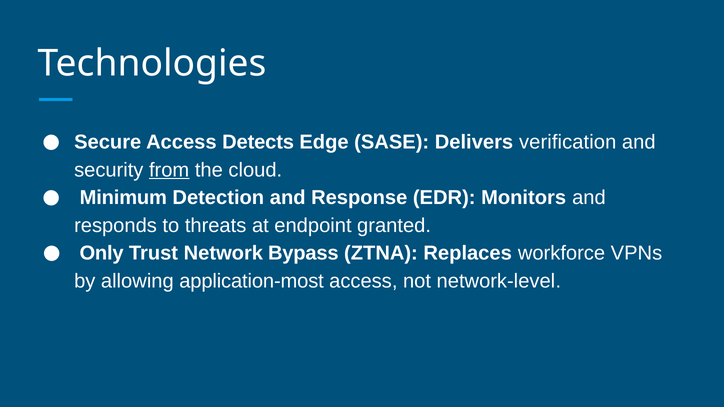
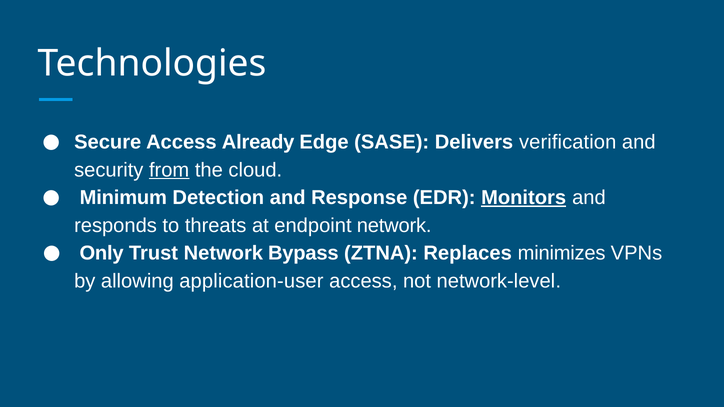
Detects: Detects -> Already (258, 142)
Monitors underline: none -> present (524, 198)
endpoint granted: granted -> network (394, 226)
workforce: workforce -> minimizes (562, 253)
application-most: application-most -> application-user (251, 281)
